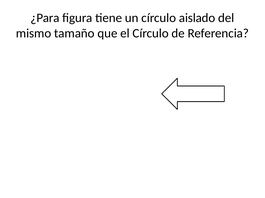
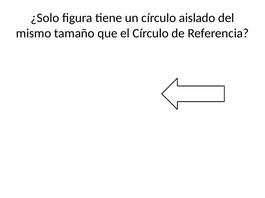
¿Para: ¿Para -> ¿Solo (45, 18)
